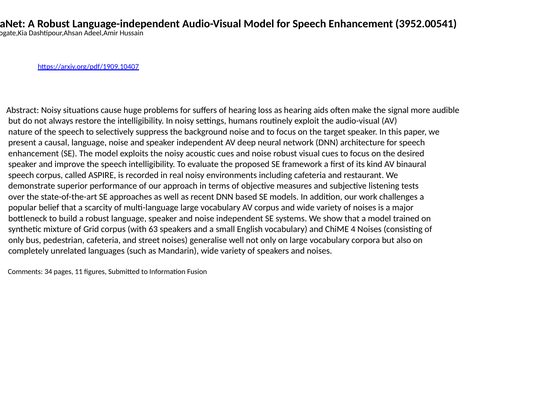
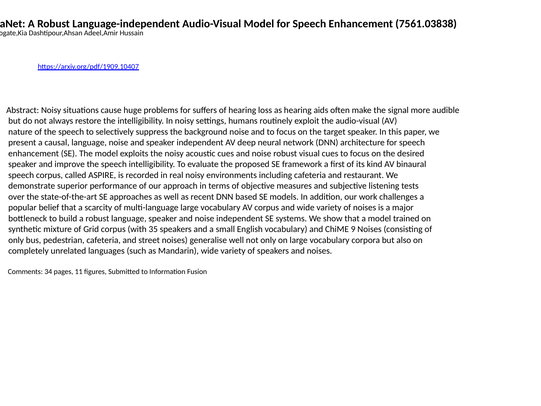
3952.00541: 3952.00541 -> 7561.03838 (426, 24)
63: 63 -> 35 (153, 229)
4: 4 -> 9 (353, 229)
